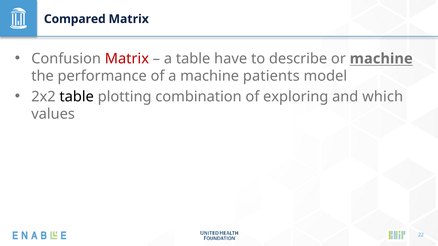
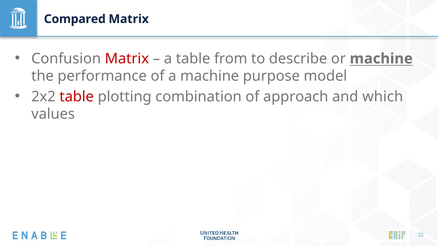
have: have -> from (231, 59)
patients: patients -> purpose (271, 76)
table colour: black -> red (77, 97)
exploring: exploring -> approach (296, 97)
